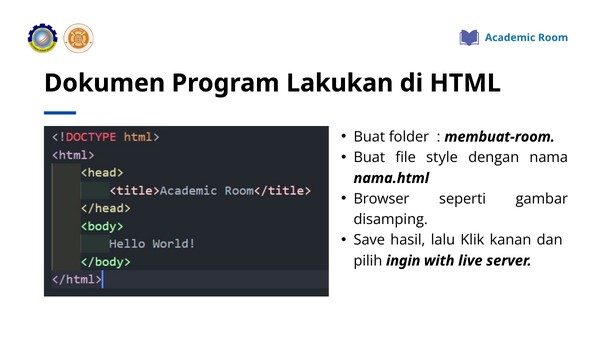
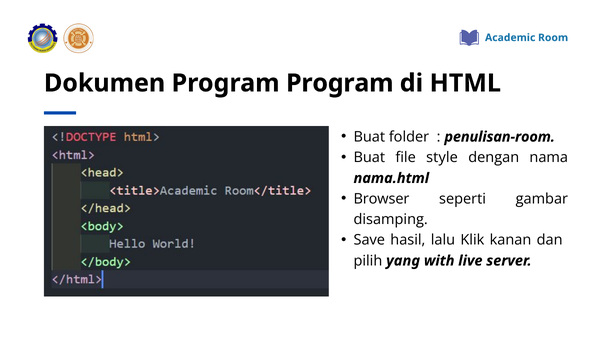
Program Lakukan: Lakukan -> Program (340, 83)
membuat-room: membuat-room -> penulisan-room (500, 137)
ingin: ingin -> yang (403, 260)
